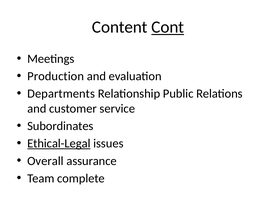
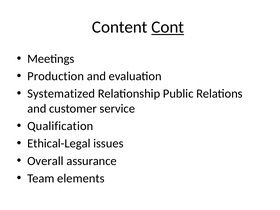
Departments: Departments -> Systematized (61, 94)
Subordinates: Subordinates -> Qualification (60, 126)
Ethical-Legal underline: present -> none (59, 143)
complete: complete -> elements (81, 178)
